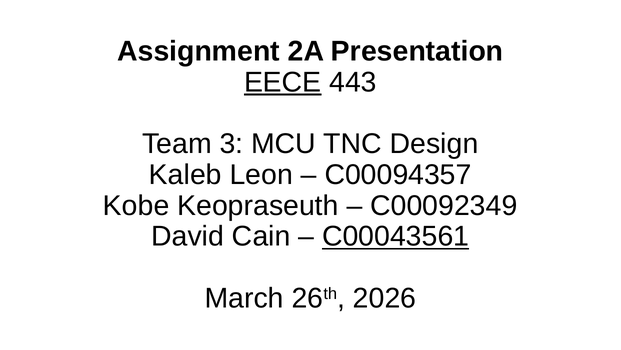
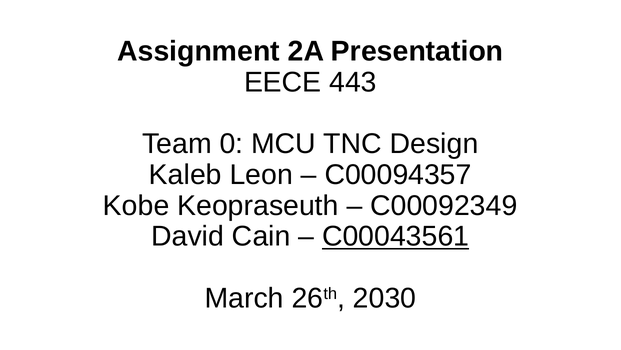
EECE underline: present -> none (283, 82)
3: 3 -> 0 (231, 144)
2026: 2026 -> 2030 (385, 298)
